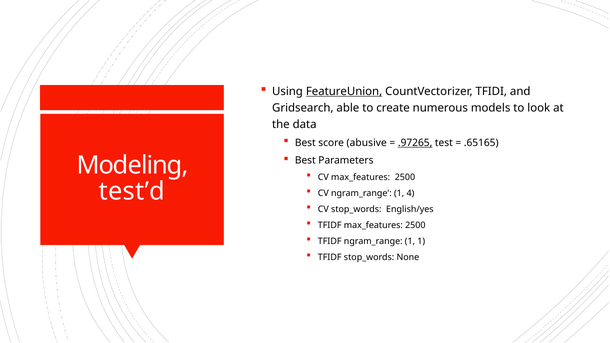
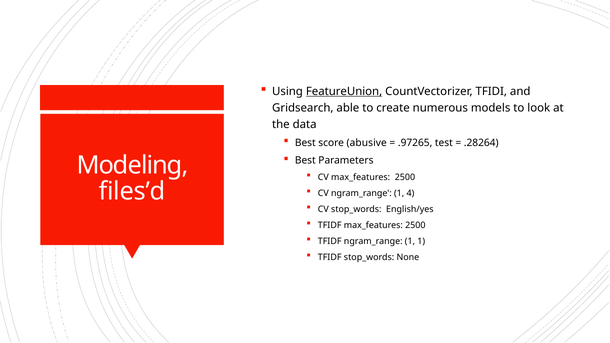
.97265 underline: present -> none (415, 143)
.65165: .65165 -> .28264 (481, 143)
test’d: test’d -> files’d (132, 191)
